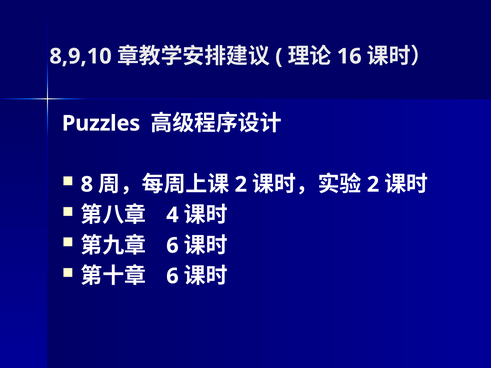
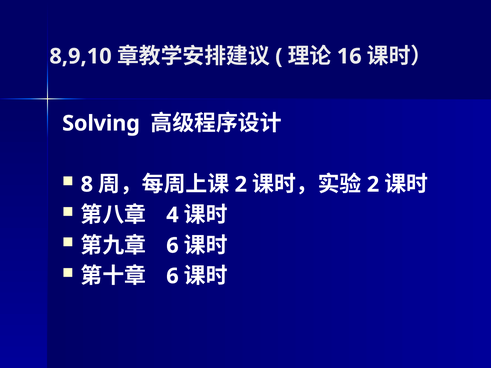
Puzzles: Puzzles -> Solving (101, 123)
